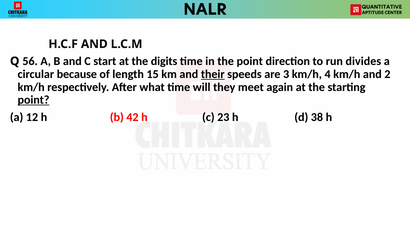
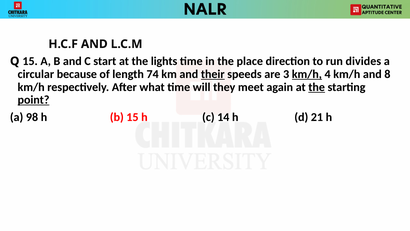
Q 56: 56 -> 15 (30, 61)
digits: digits -> lights (164, 61)
the point: point -> place (250, 61)
15: 15 -> 74 (153, 74)
km/h underline: none -> present (307, 74)
2: 2 -> 8 (387, 74)
the underline: none -> present (317, 87)
12: 12 -> 98 (32, 117)
b 42: 42 -> 15 (132, 117)
23: 23 -> 14 (223, 117)
38: 38 -> 21 (317, 117)
